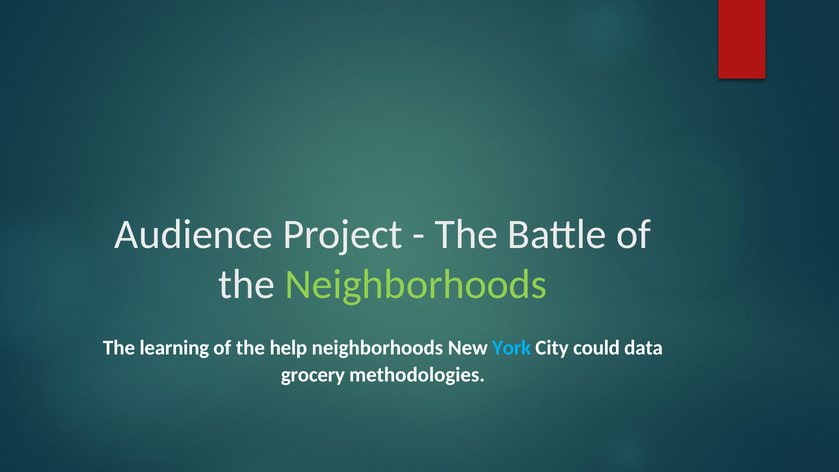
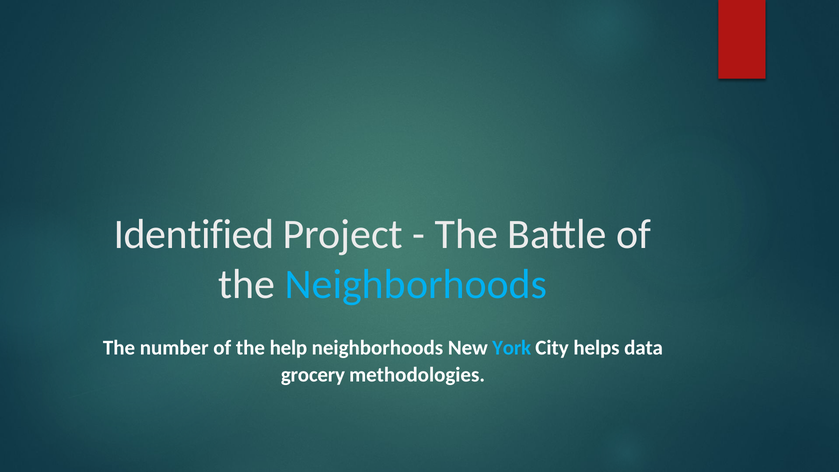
Audience: Audience -> Identified (194, 234)
Neighborhoods colour: light green -> light blue (416, 284)
learning: learning -> number (174, 348)
could: could -> helps (597, 348)
